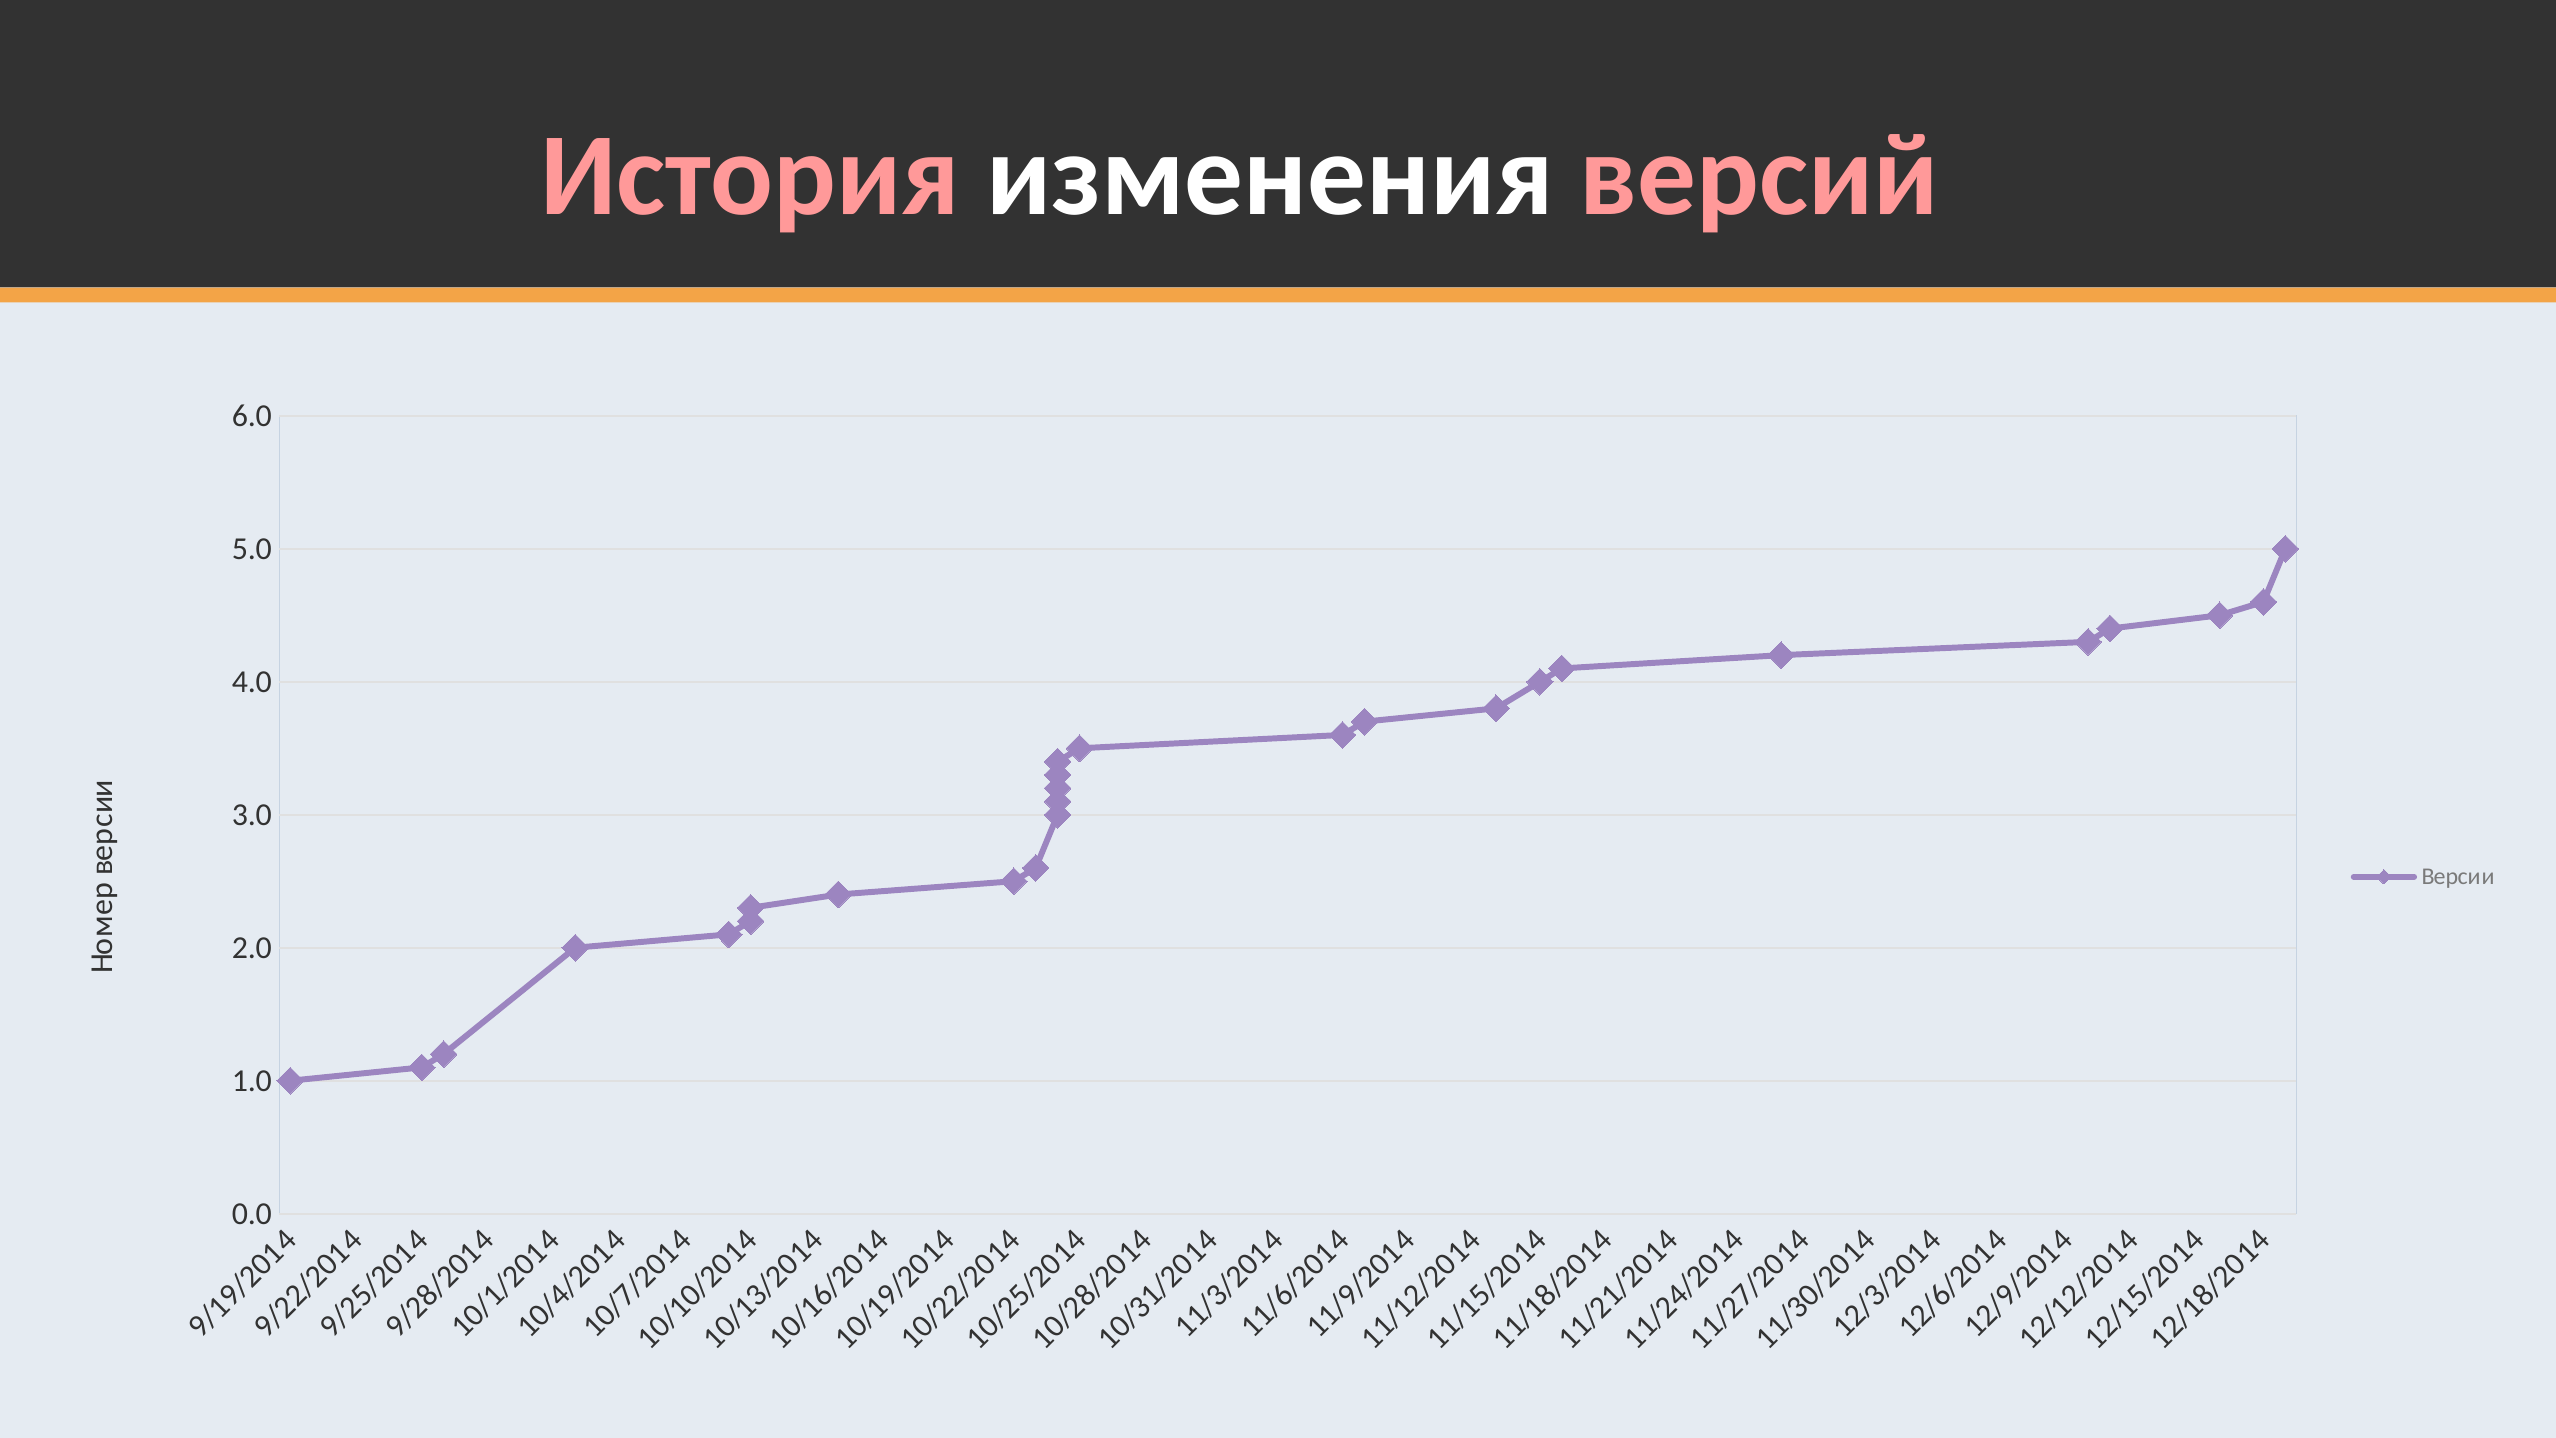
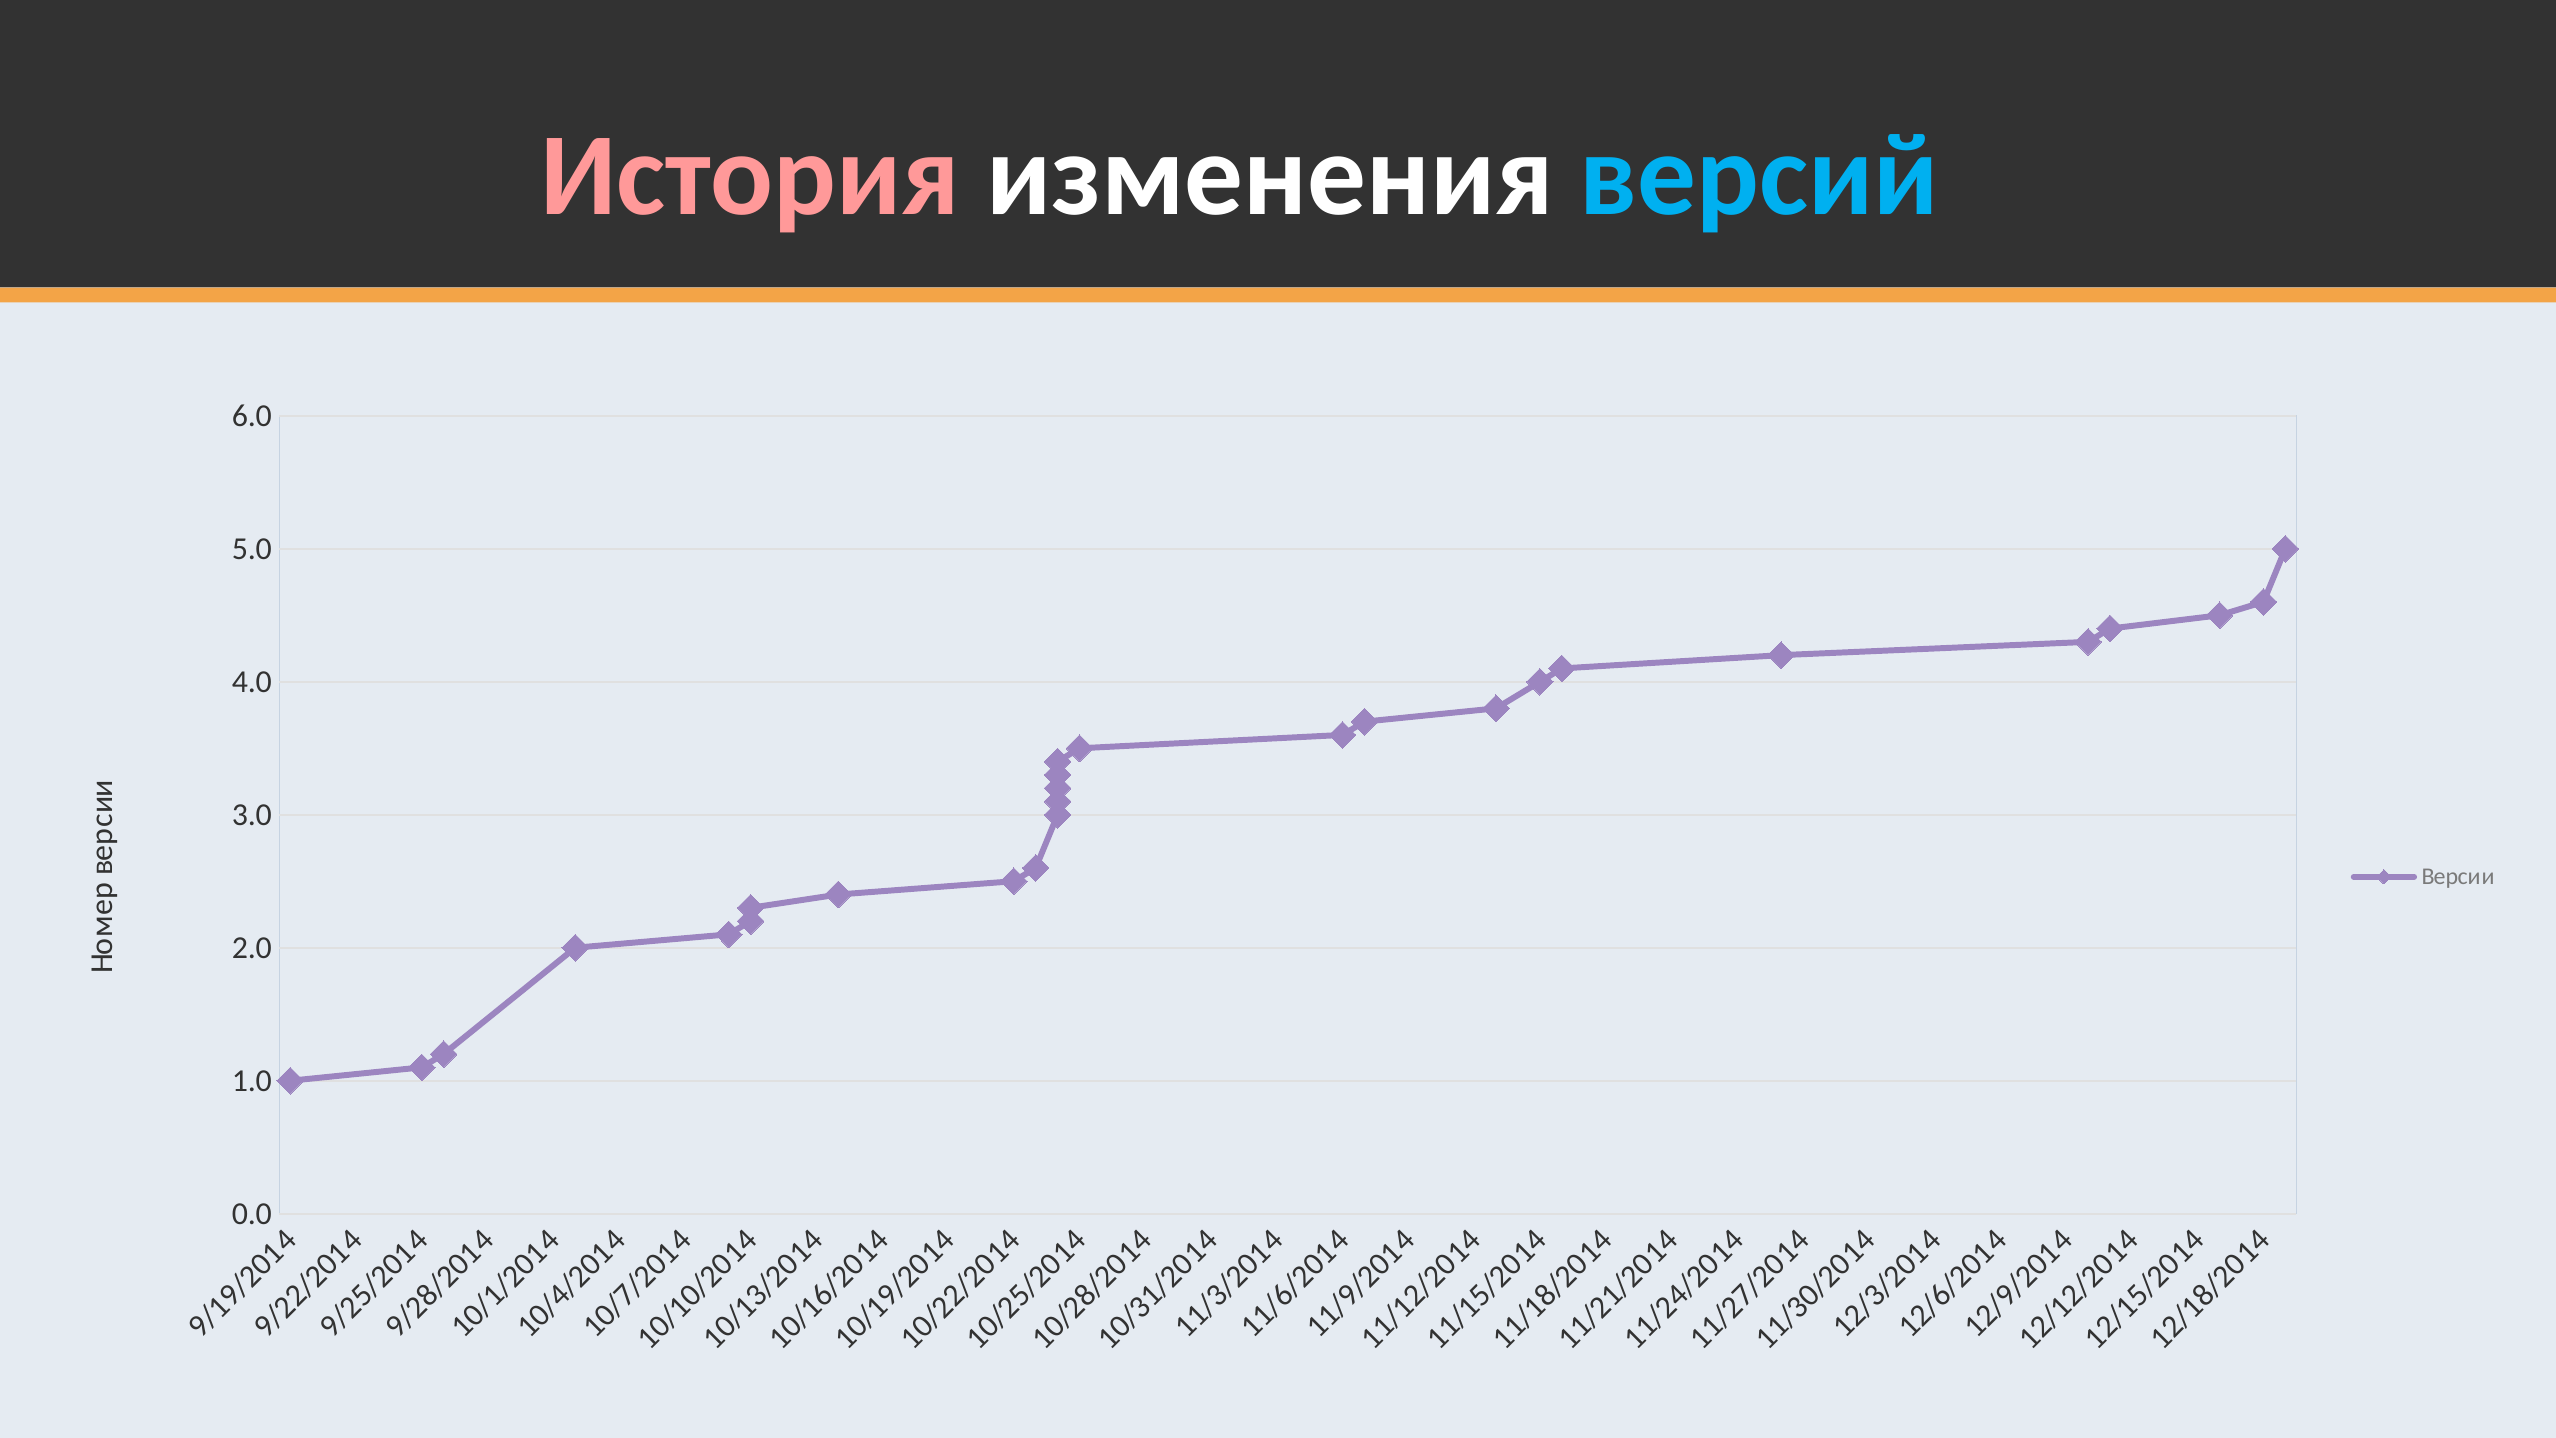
версий colour: pink -> light blue (1759, 176)
